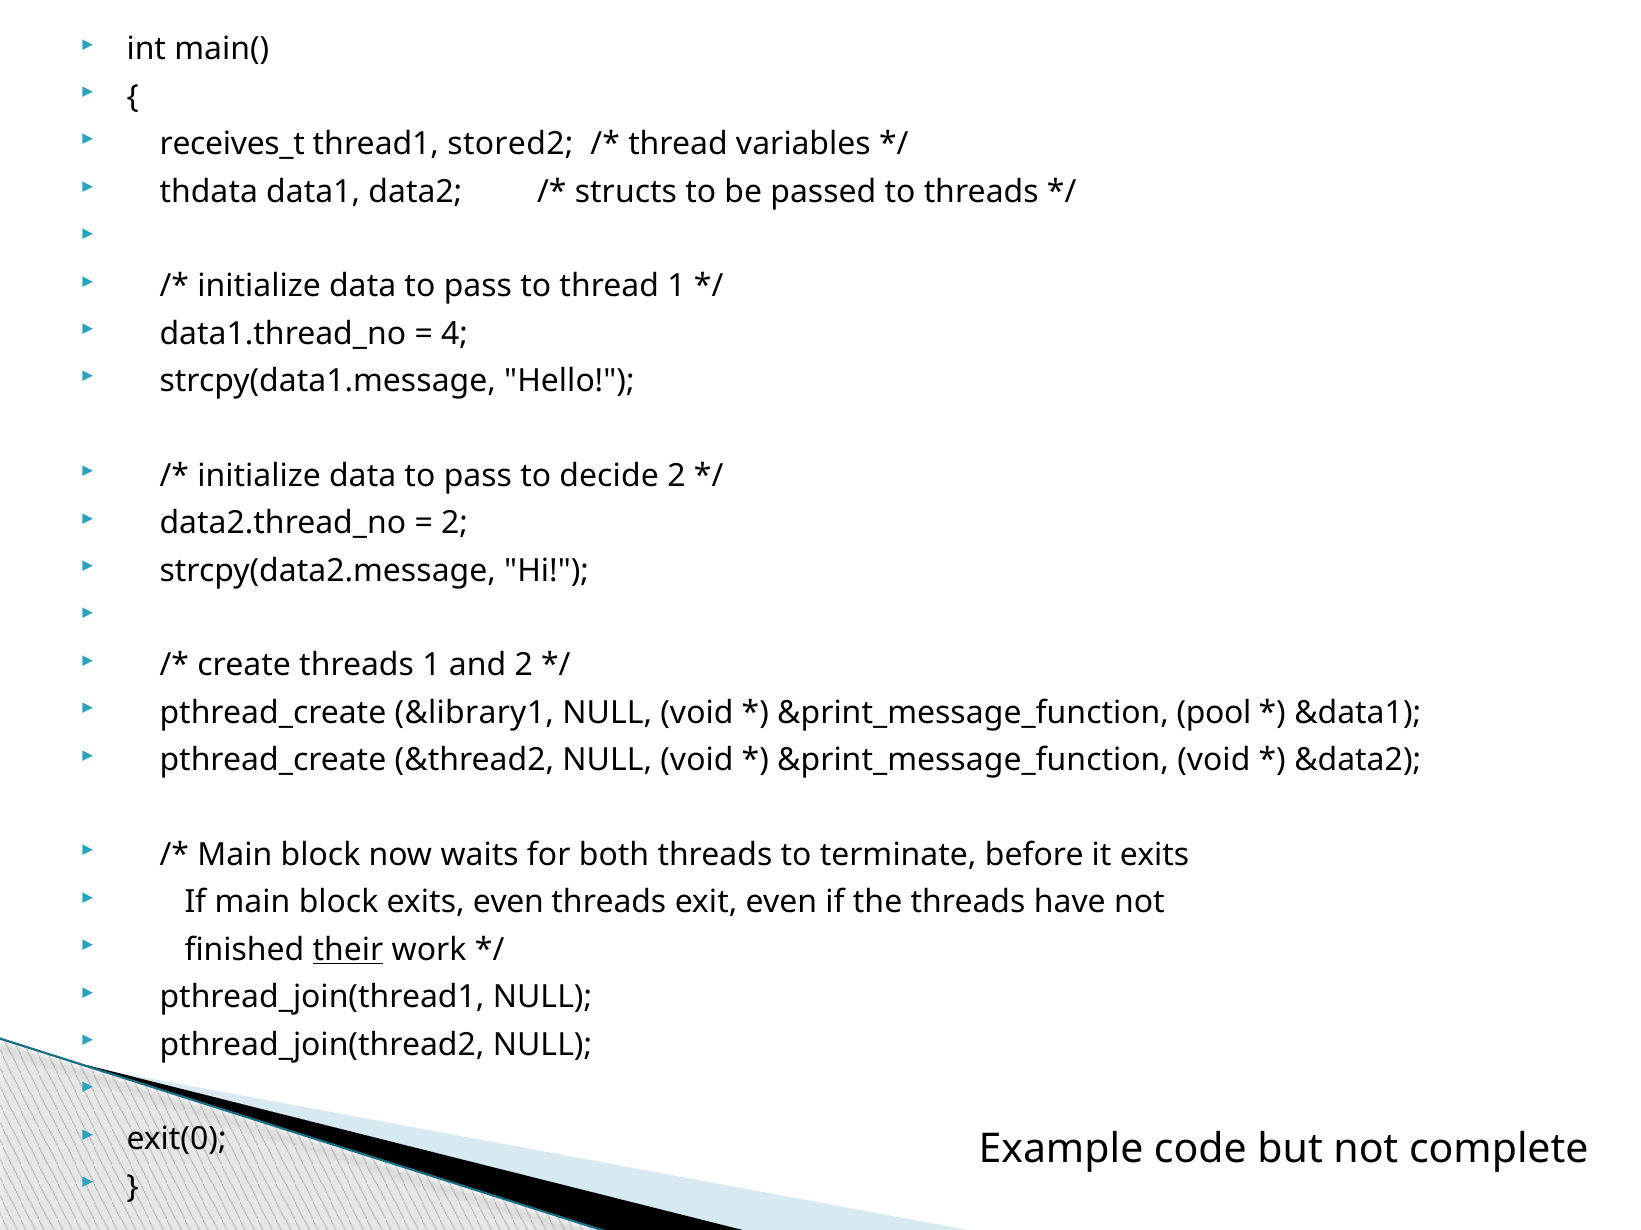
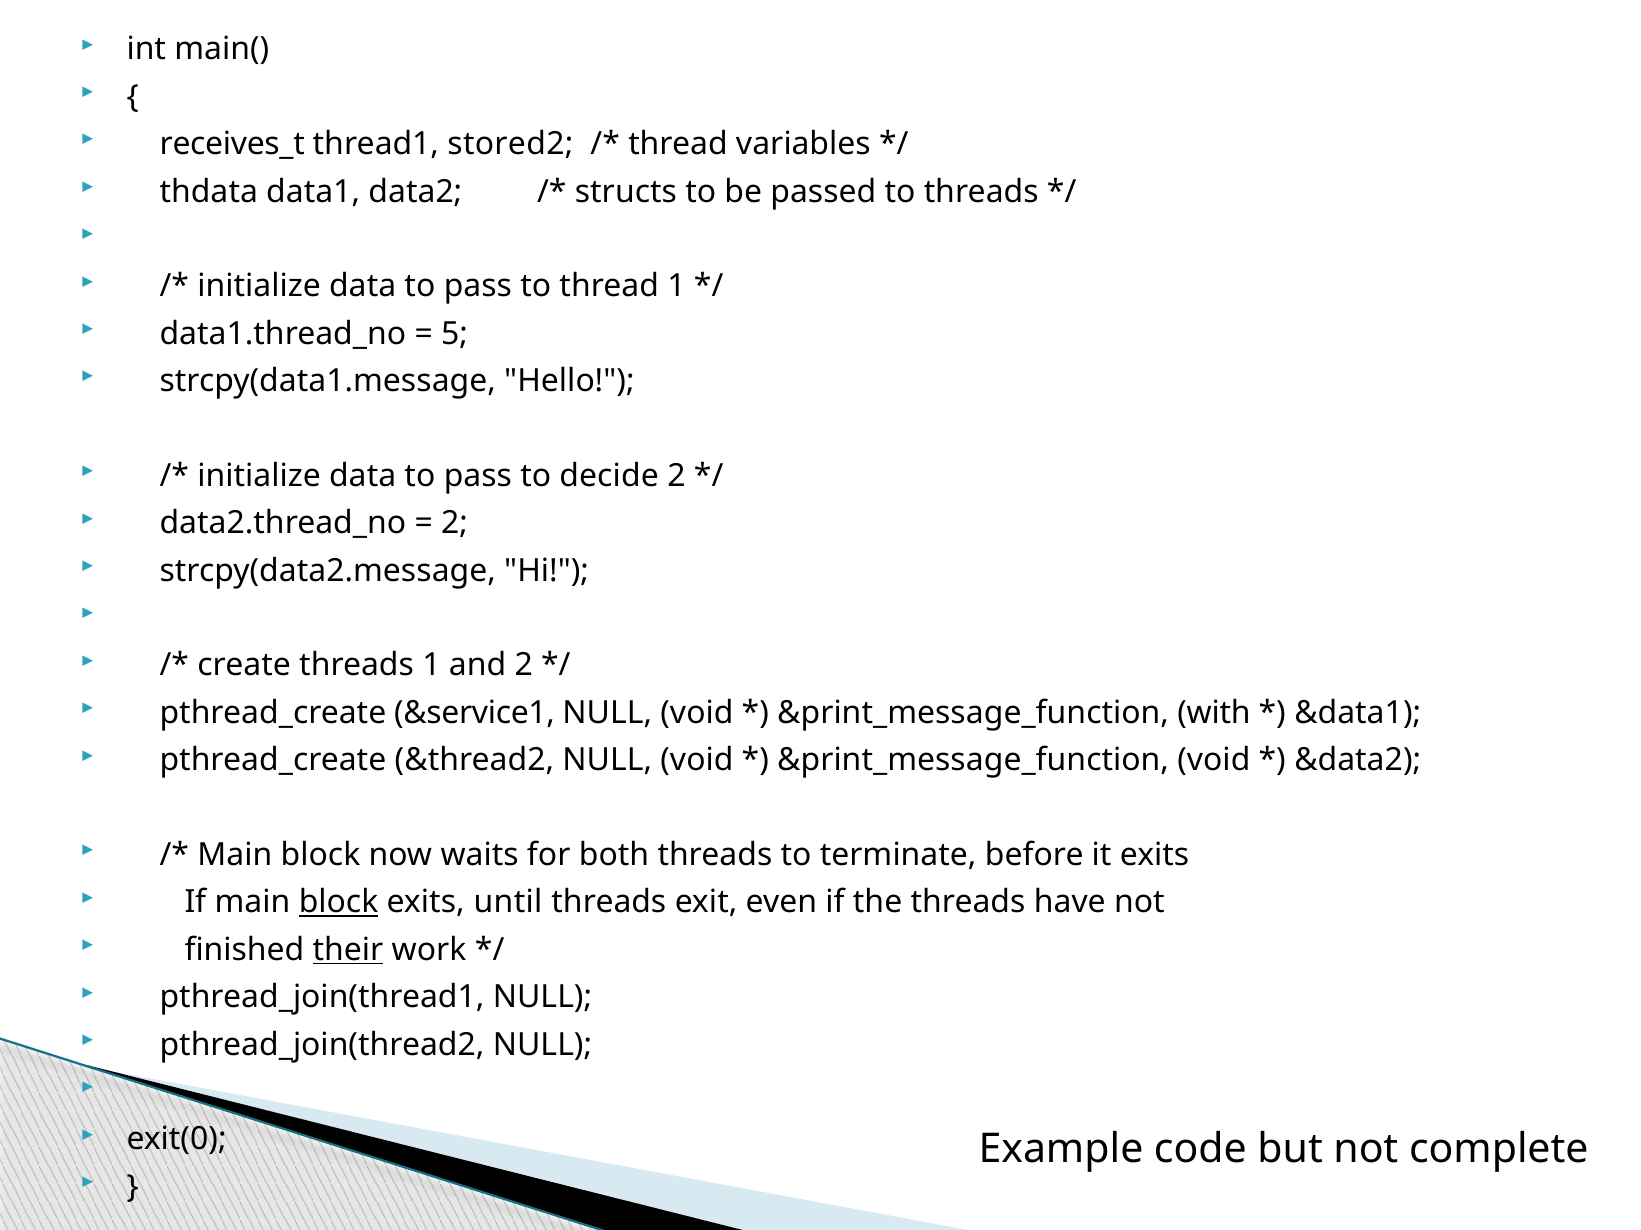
4: 4 -> 5 (454, 334)
&library1: &library1 -> &service1 (475, 713)
pool: pool -> with (1214, 713)
block underline: none -> present (339, 903)
exits even: even -> until (508, 903)
